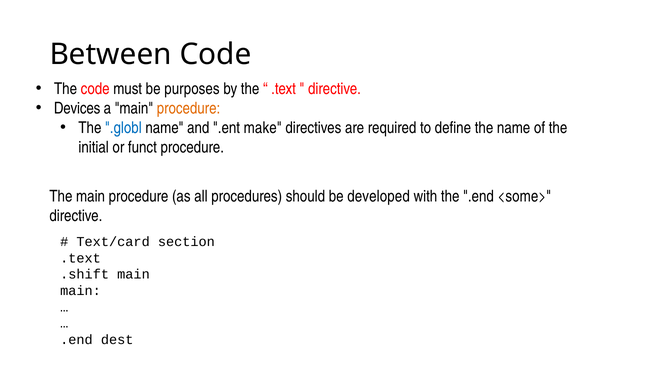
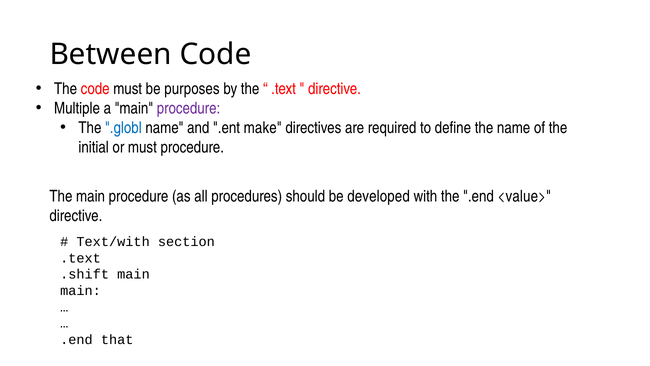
Devices: Devices -> Multiple (77, 108)
procedure colour: orange -> purple (189, 108)
or funct: funct -> must (142, 147)
<some>: <some> -> <value> (524, 196)
Text/card: Text/card -> Text/with (113, 242)
dest: dest -> that (117, 339)
